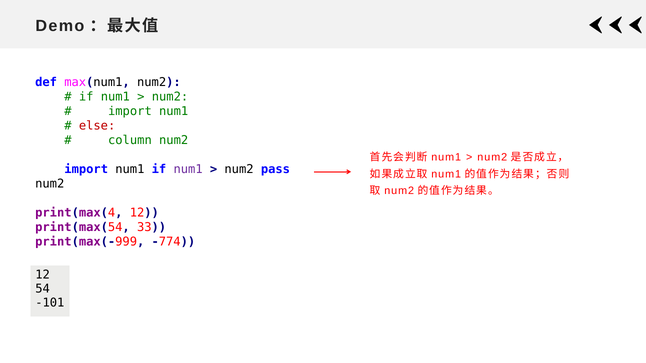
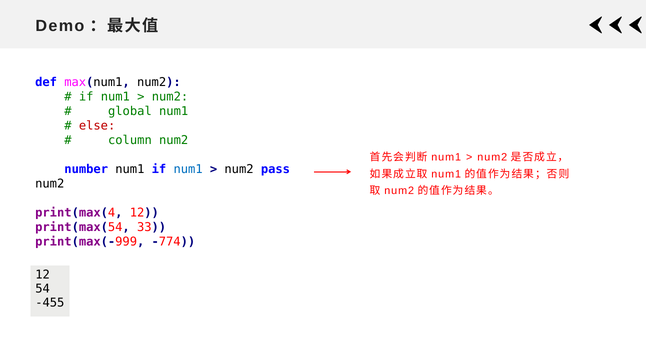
import: import -> global (130, 111)
import: import -> number (86, 169)
num1 colour: purple -> blue (188, 169)
-101: -101 -> -455 (50, 303)
